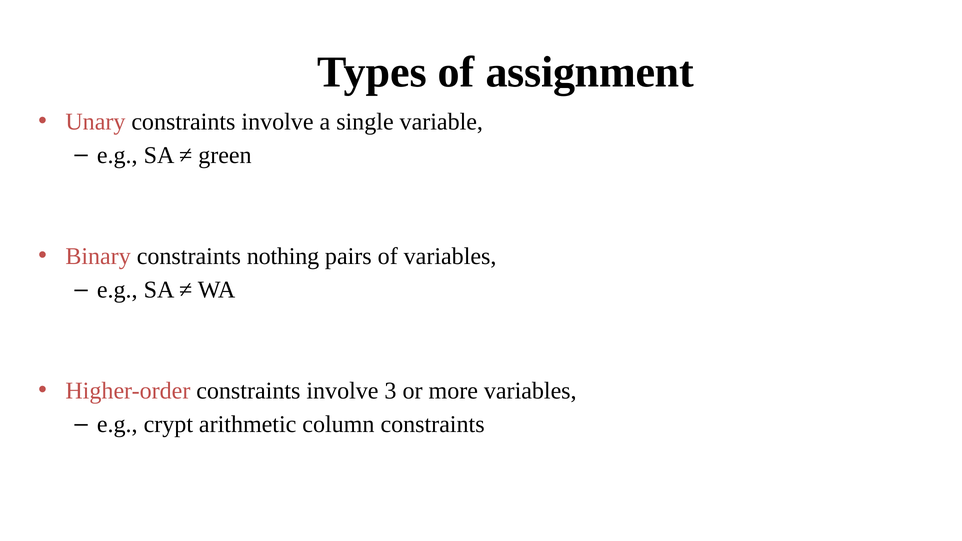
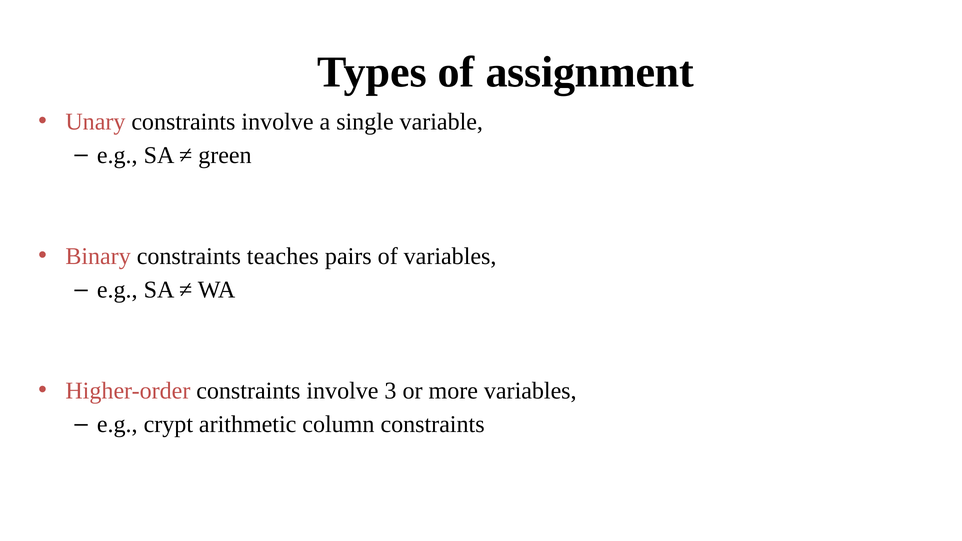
nothing: nothing -> teaches (283, 256)
